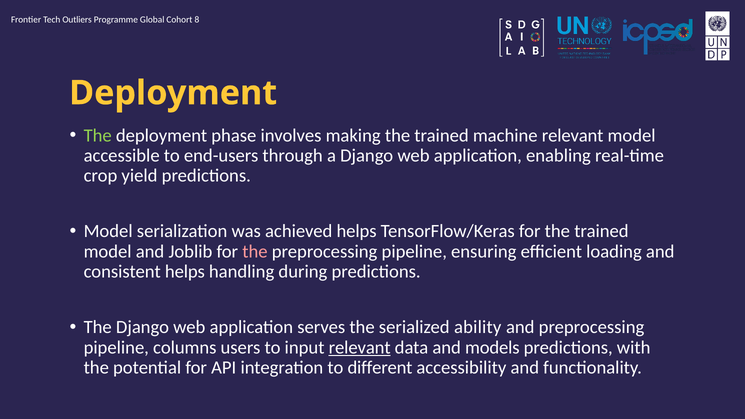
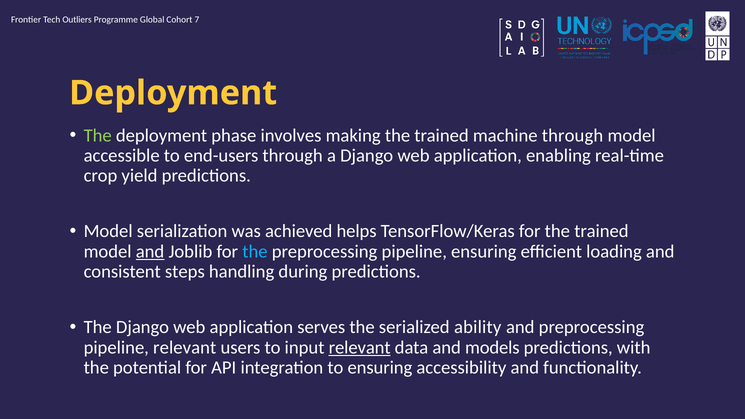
8: 8 -> 7 (197, 20)
machine relevant: relevant -> through (572, 135)
and underline: none -> present (150, 251)
the colour: pink -> light blue (255, 251)
consistent helps: helps -> steps (185, 272)
pipeline columns: columns -> relevant (185, 347)
to different: different -> ensuring (380, 368)
